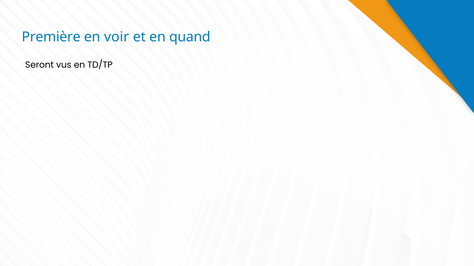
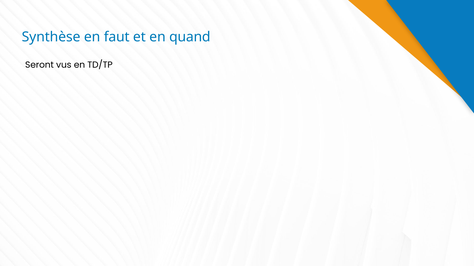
Première: Première -> Synthèse (51, 37)
voir: voir -> faut (117, 37)
